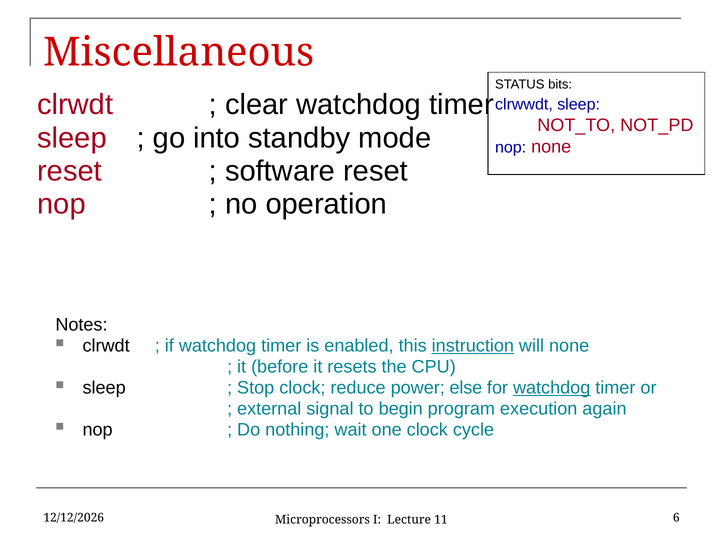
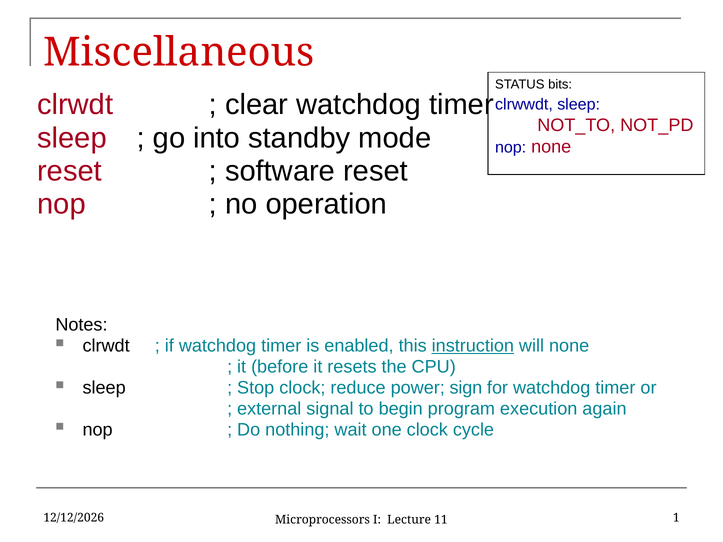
else: else -> sign (466, 388)
watchdog underline: present -> none (552, 388)
6: 6 -> 1 (676, 518)
